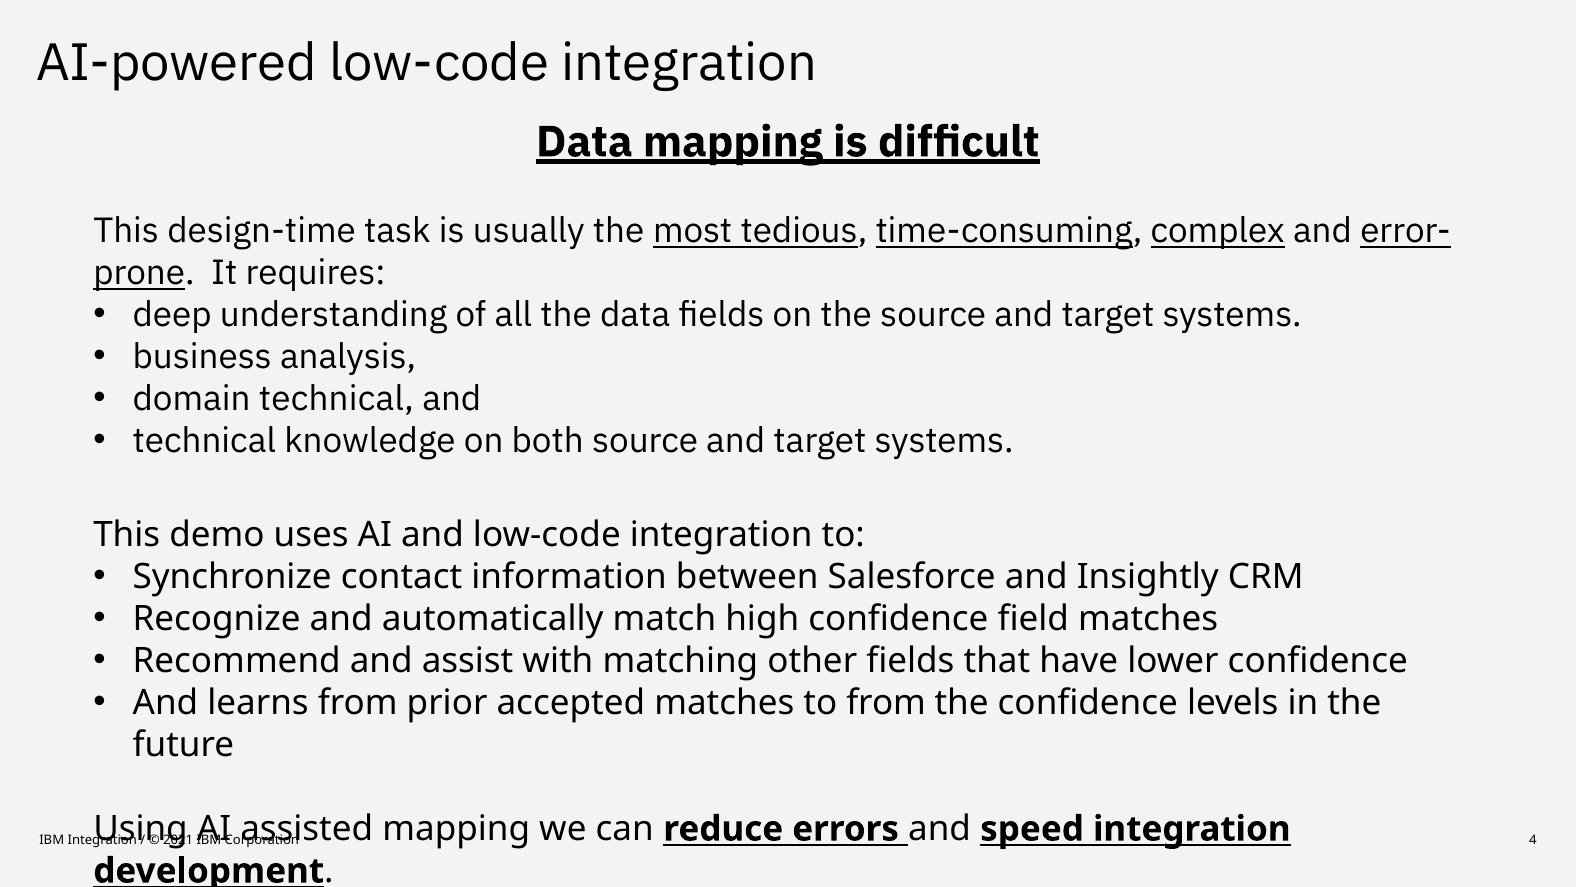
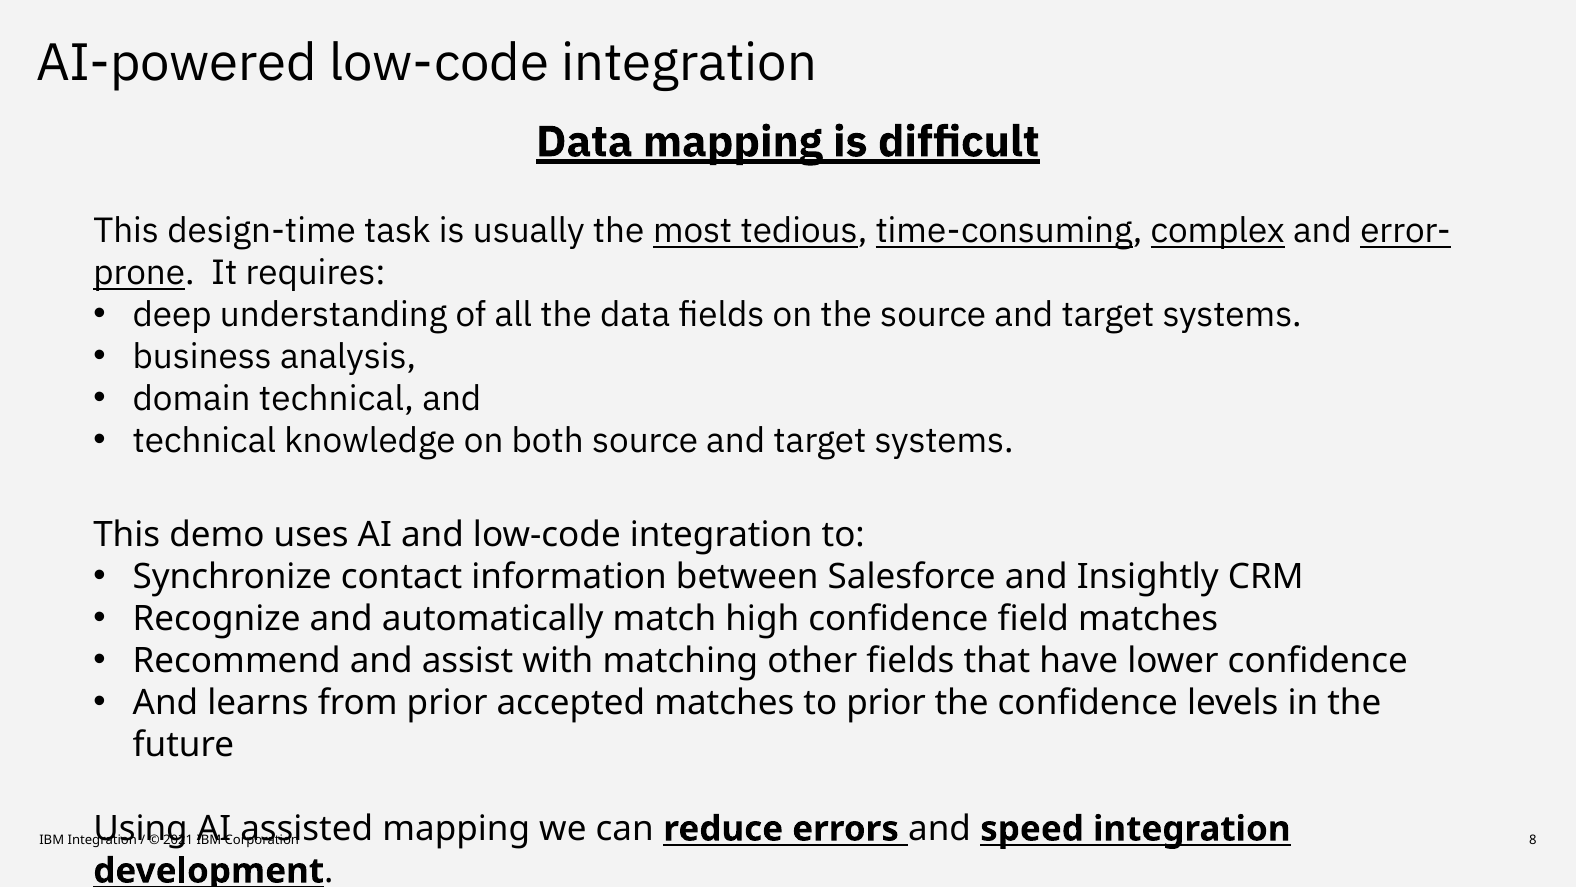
to from: from -> prior (886, 703)
4: 4 -> 8 (1533, 840)
